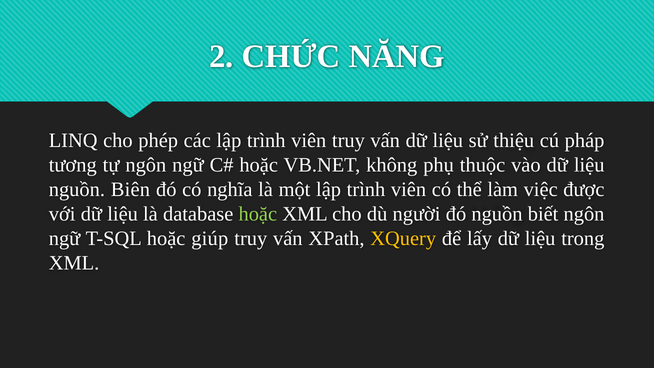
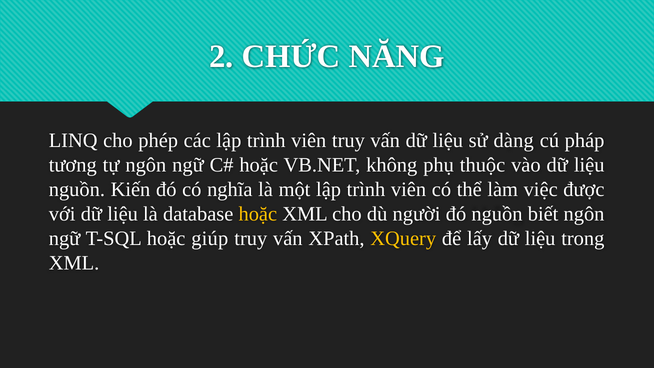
thiệu: thiệu -> dàng (514, 140)
Biên: Biên -> Kiến (131, 190)
hoặc colour: light green -> yellow (258, 214)
